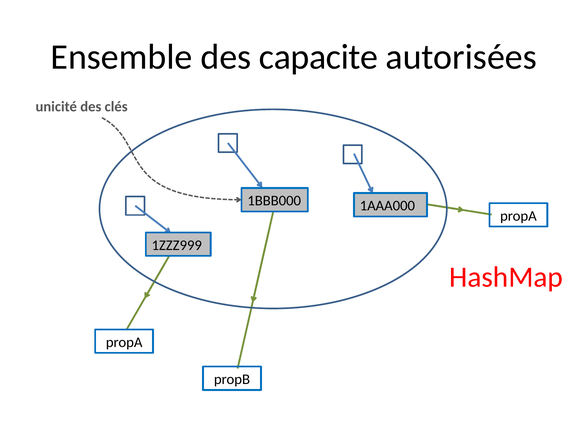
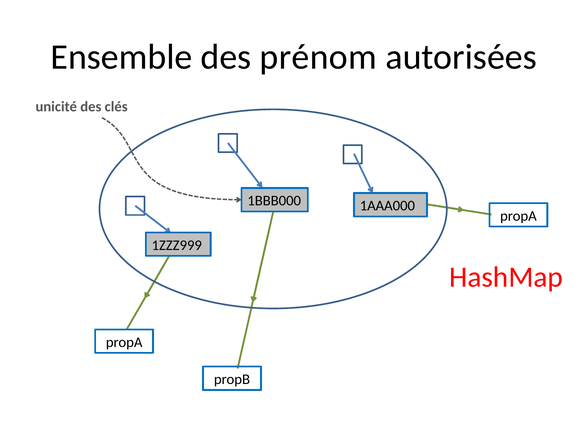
capacite: capacite -> prénom (318, 57)
